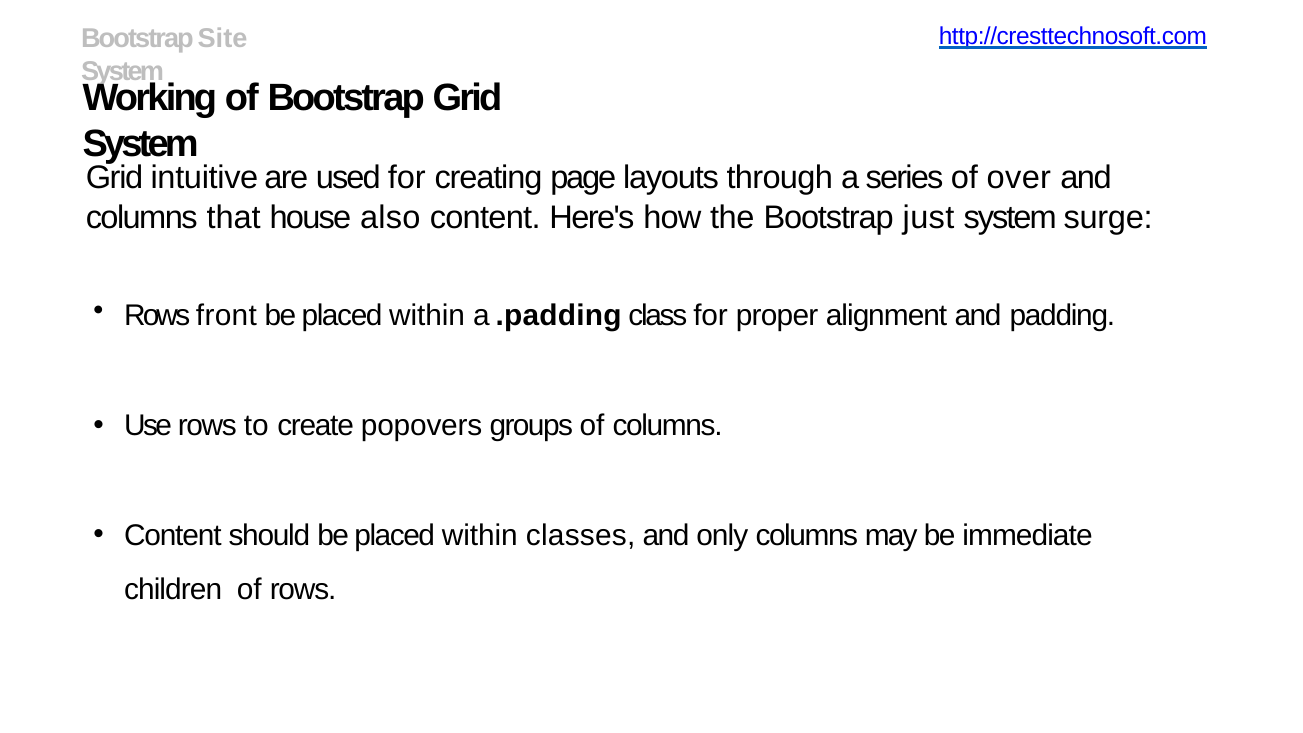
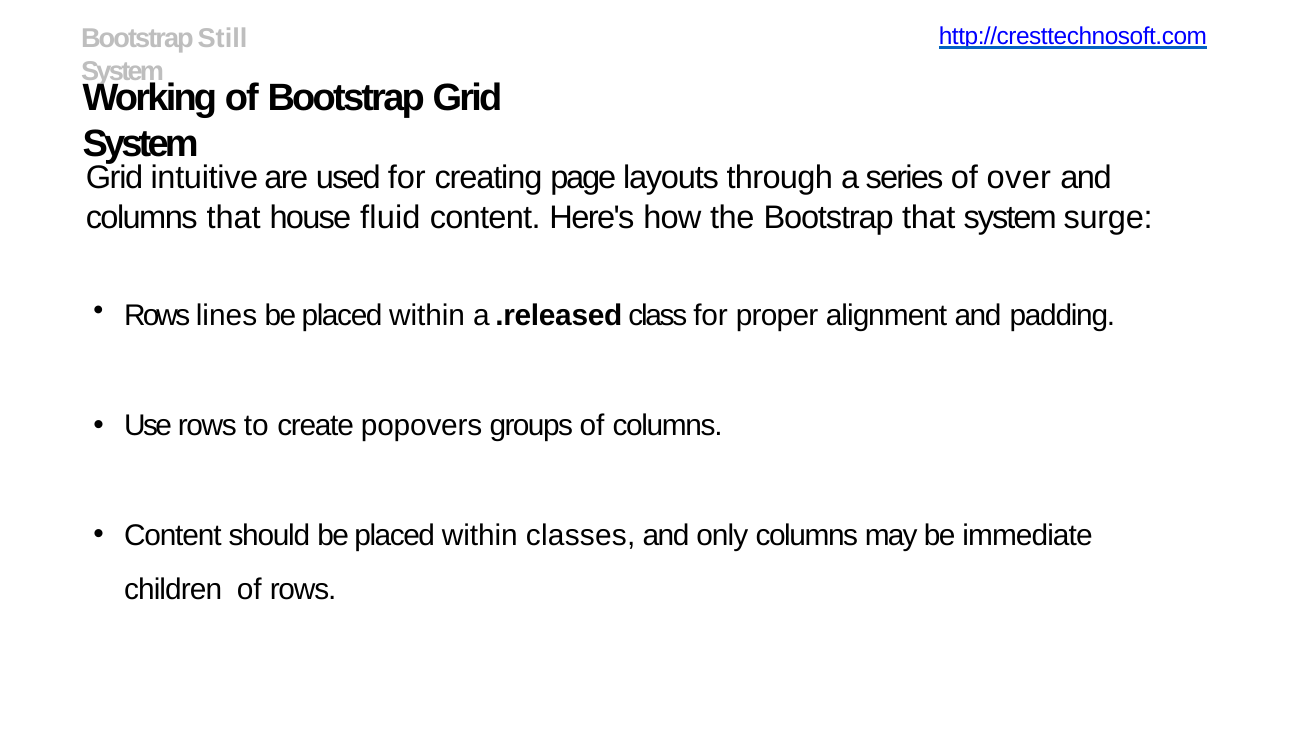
Site: Site -> Still (223, 39)
also: also -> fluid (390, 217)
Bootstrap just: just -> that (929, 217)
front: front -> lines (227, 315)
.padding: .padding -> .released (559, 315)
